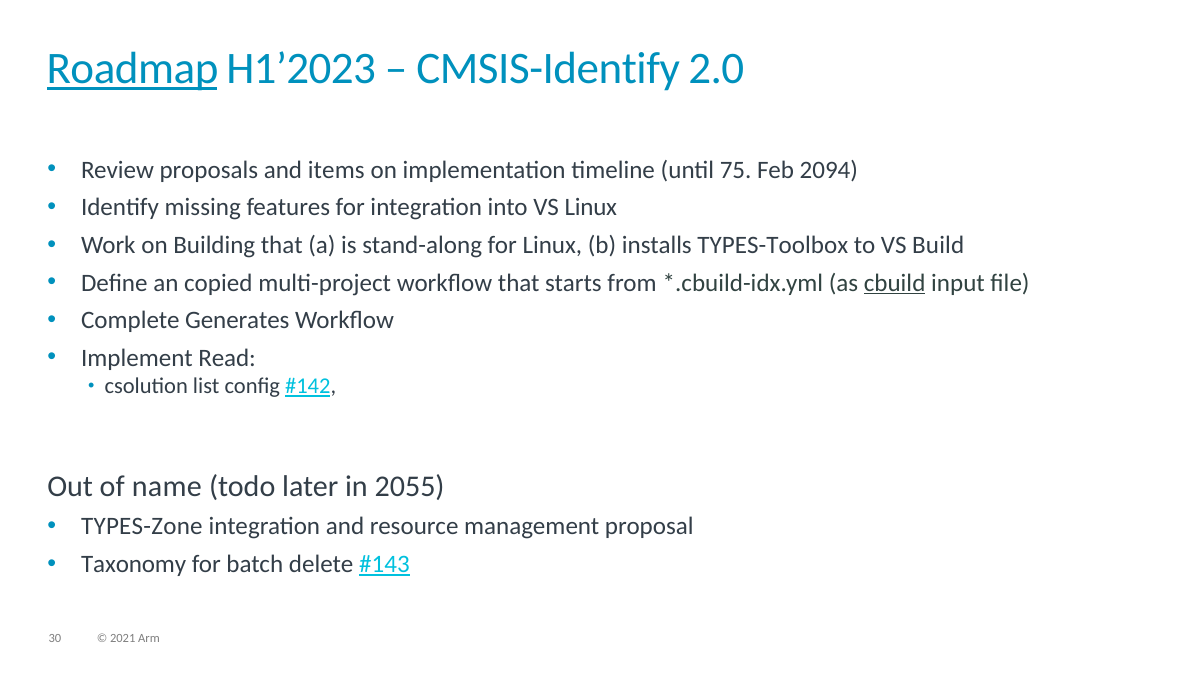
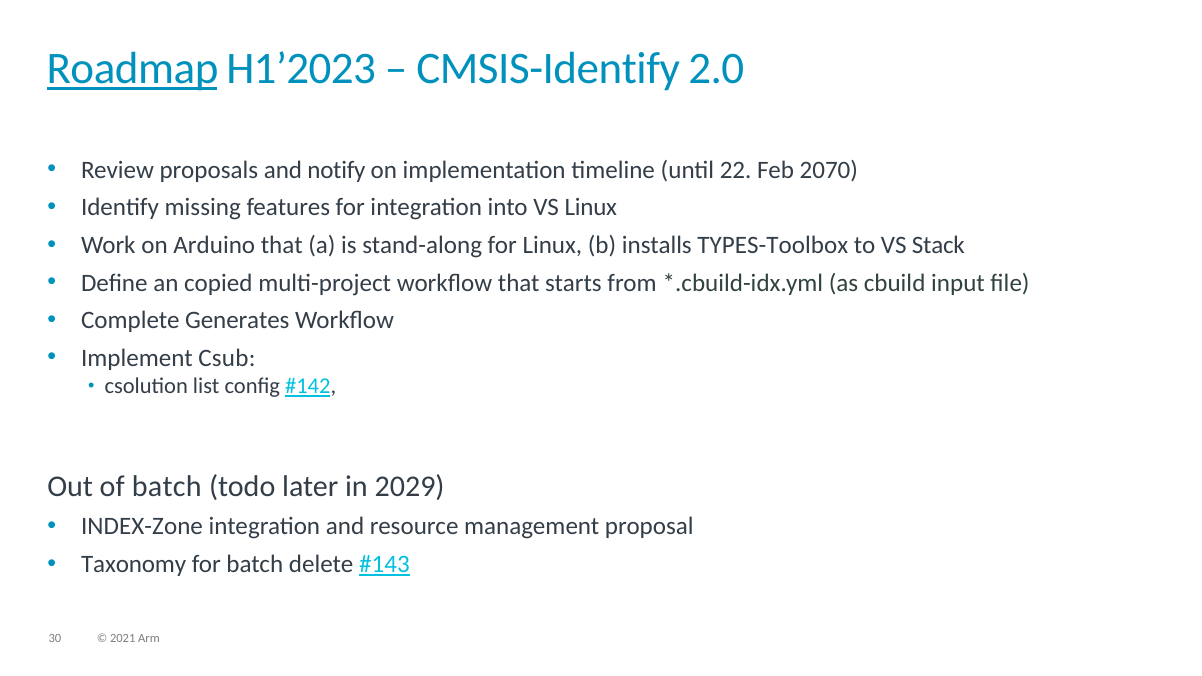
items: items -> notify (336, 170)
75: 75 -> 22 (736, 170)
2094: 2094 -> 2070 (829, 170)
Building: Building -> Arduino (214, 245)
Build: Build -> Stack (938, 245)
cbuild underline: present -> none (895, 283)
Read: Read -> Csub (227, 358)
of name: name -> batch (167, 487)
2055: 2055 -> 2029 (410, 487)
TYPES-Zone: TYPES-Zone -> INDEX-Zone (142, 527)
